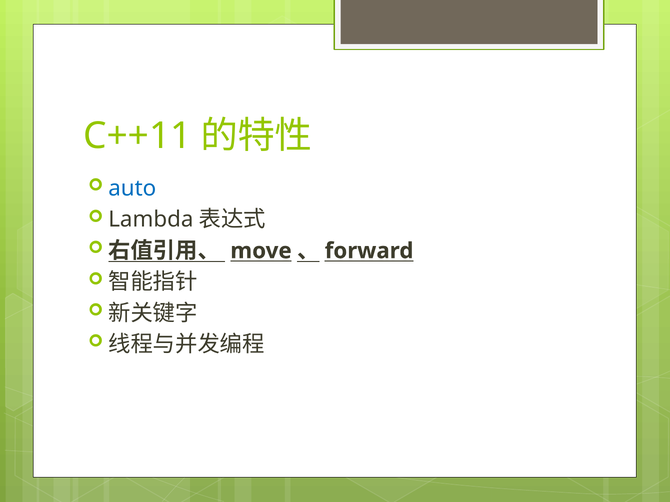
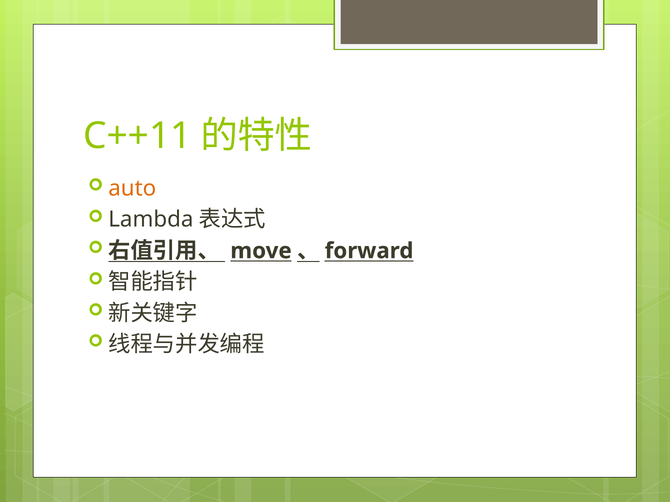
auto colour: blue -> orange (132, 189)
